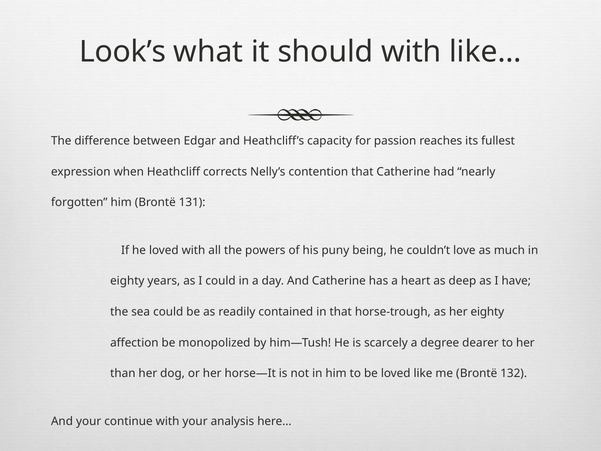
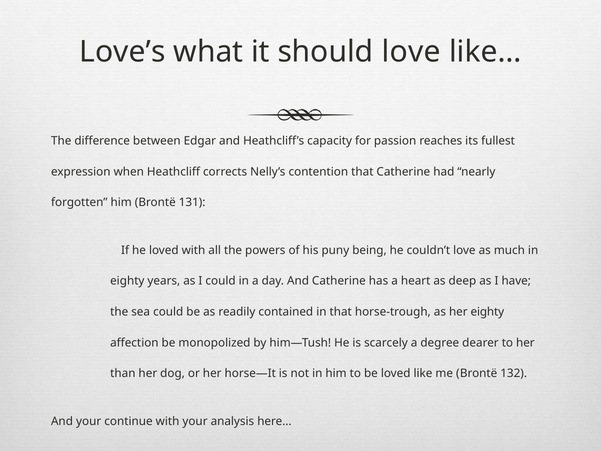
Look’s: Look’s -> Love’s (122, 52)
should with: with -> love (411, 52)
